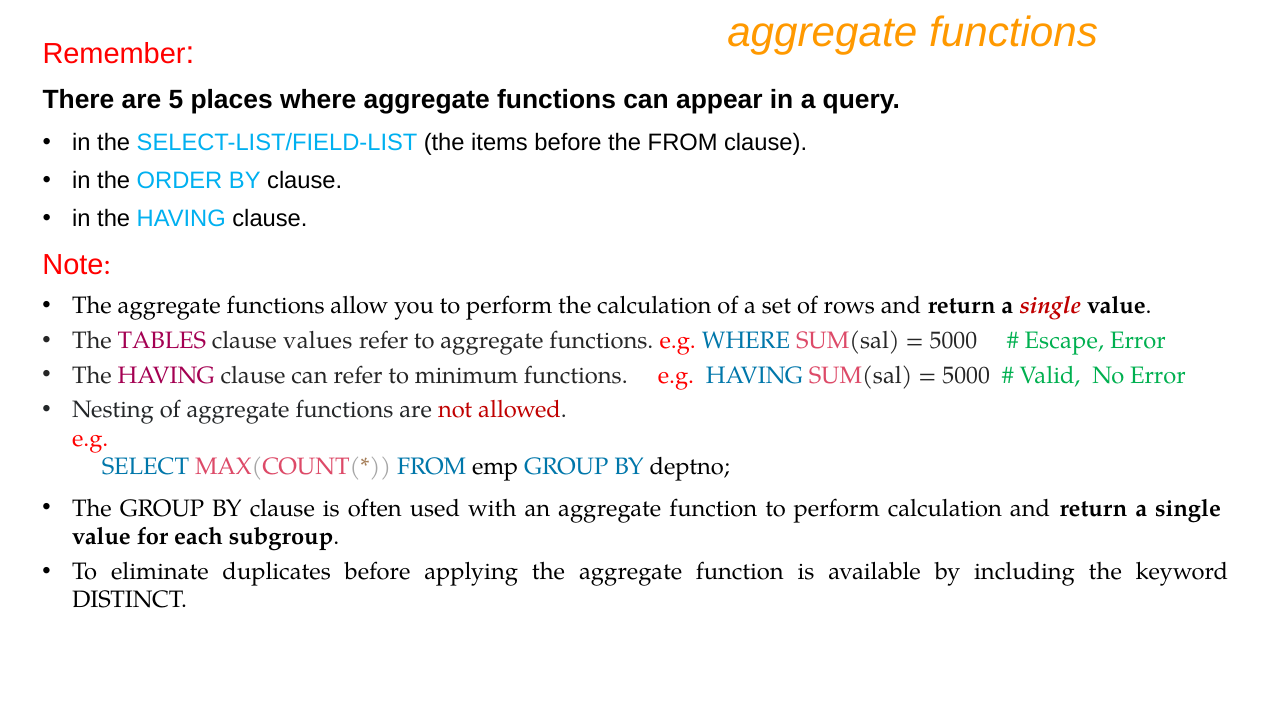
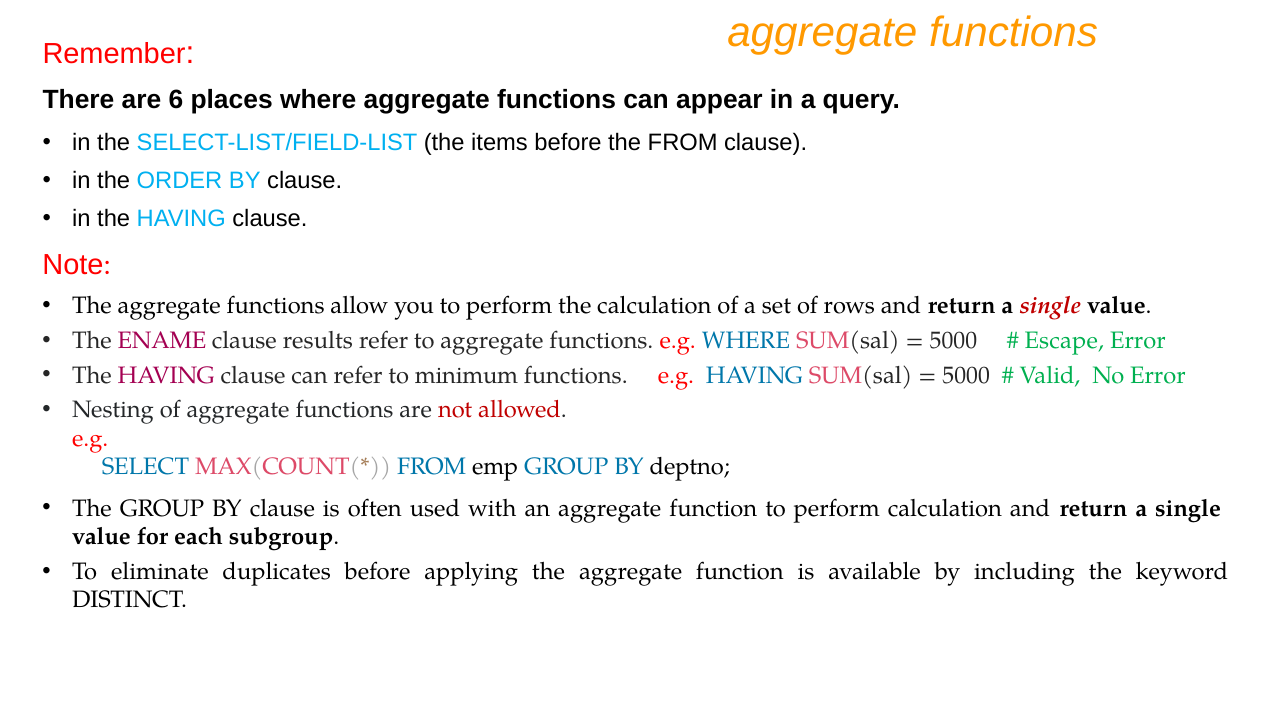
5: 5 -> 6 (176, 100)
TABLES: TABLES -> ENAME (162, 341)
values: values -> results (318, 341)
